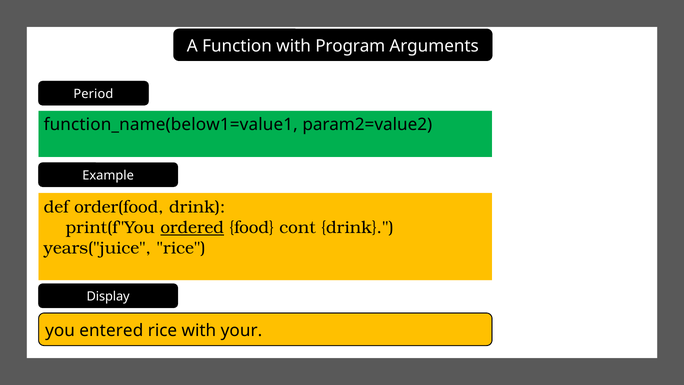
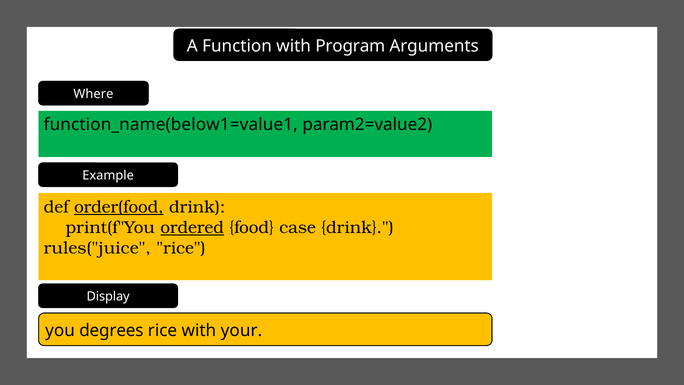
Period: Period -> Where (93, 94)
order(food underline: none -> present (119, 207)
cont: cont -> case (298, 227)
years("juice: years("juice -> rules("juice (97, 248)
entered: entered -> degrees (111, 330)
